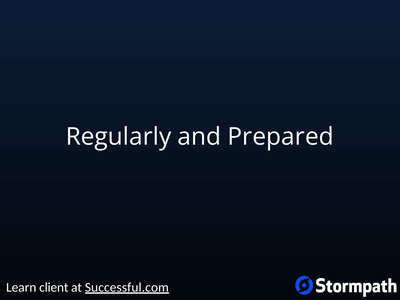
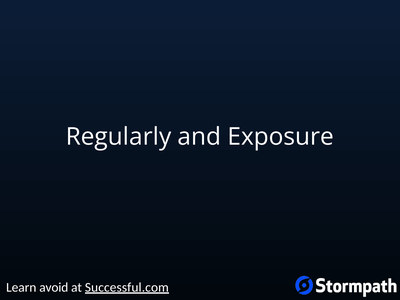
Prepared: Prepared -> Exposure (281, 137)
client: client -> avoid (54, 287)
